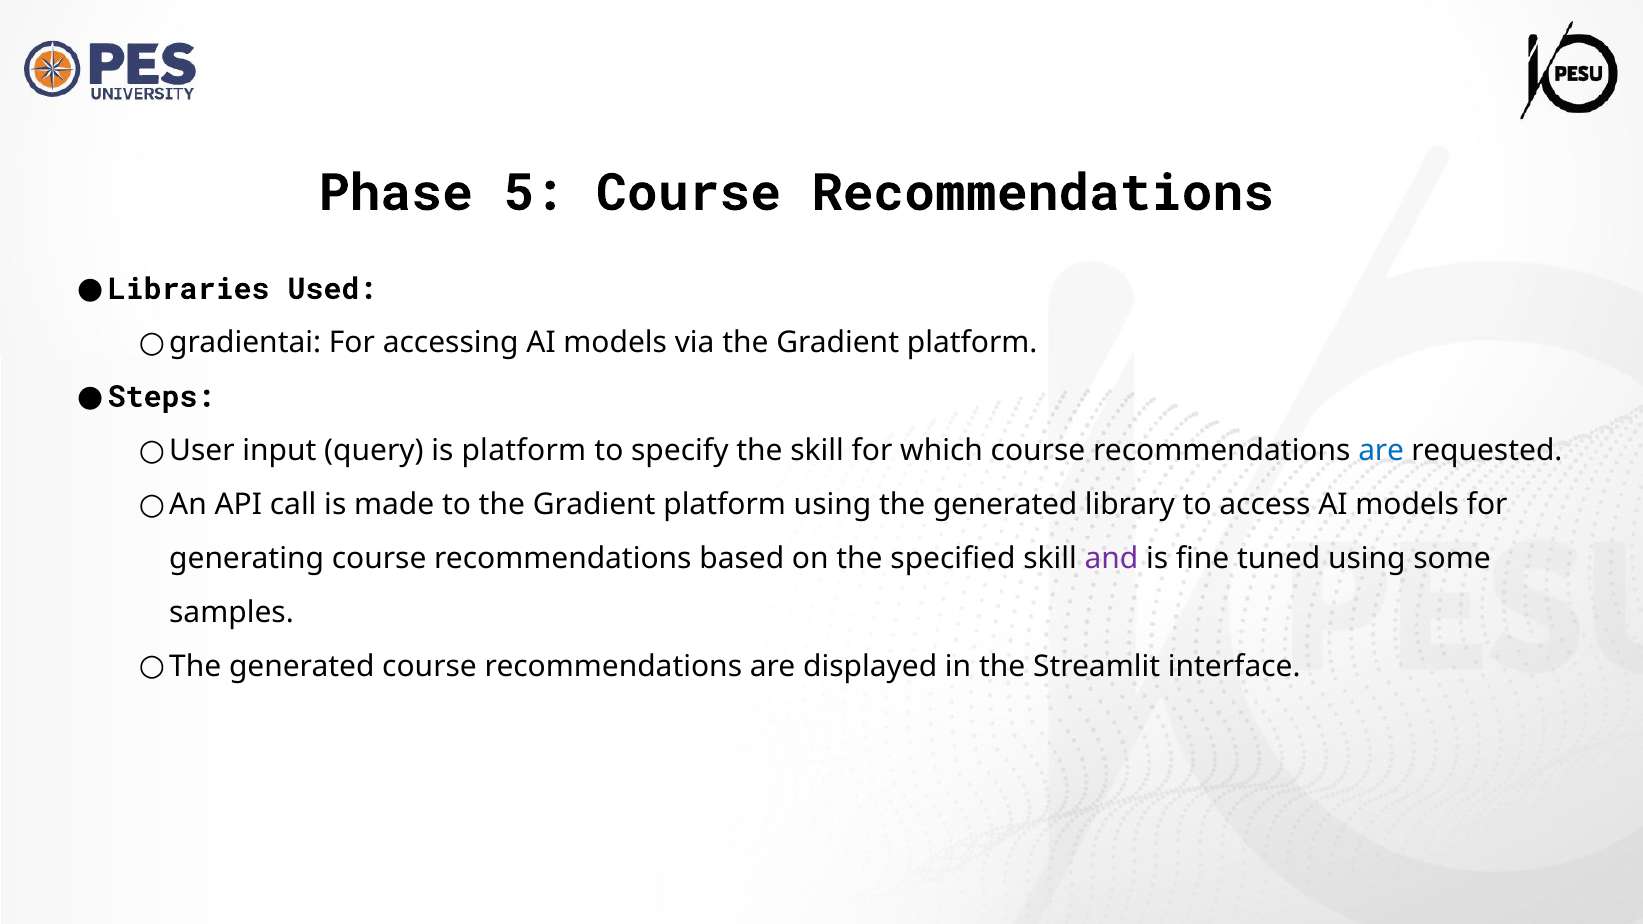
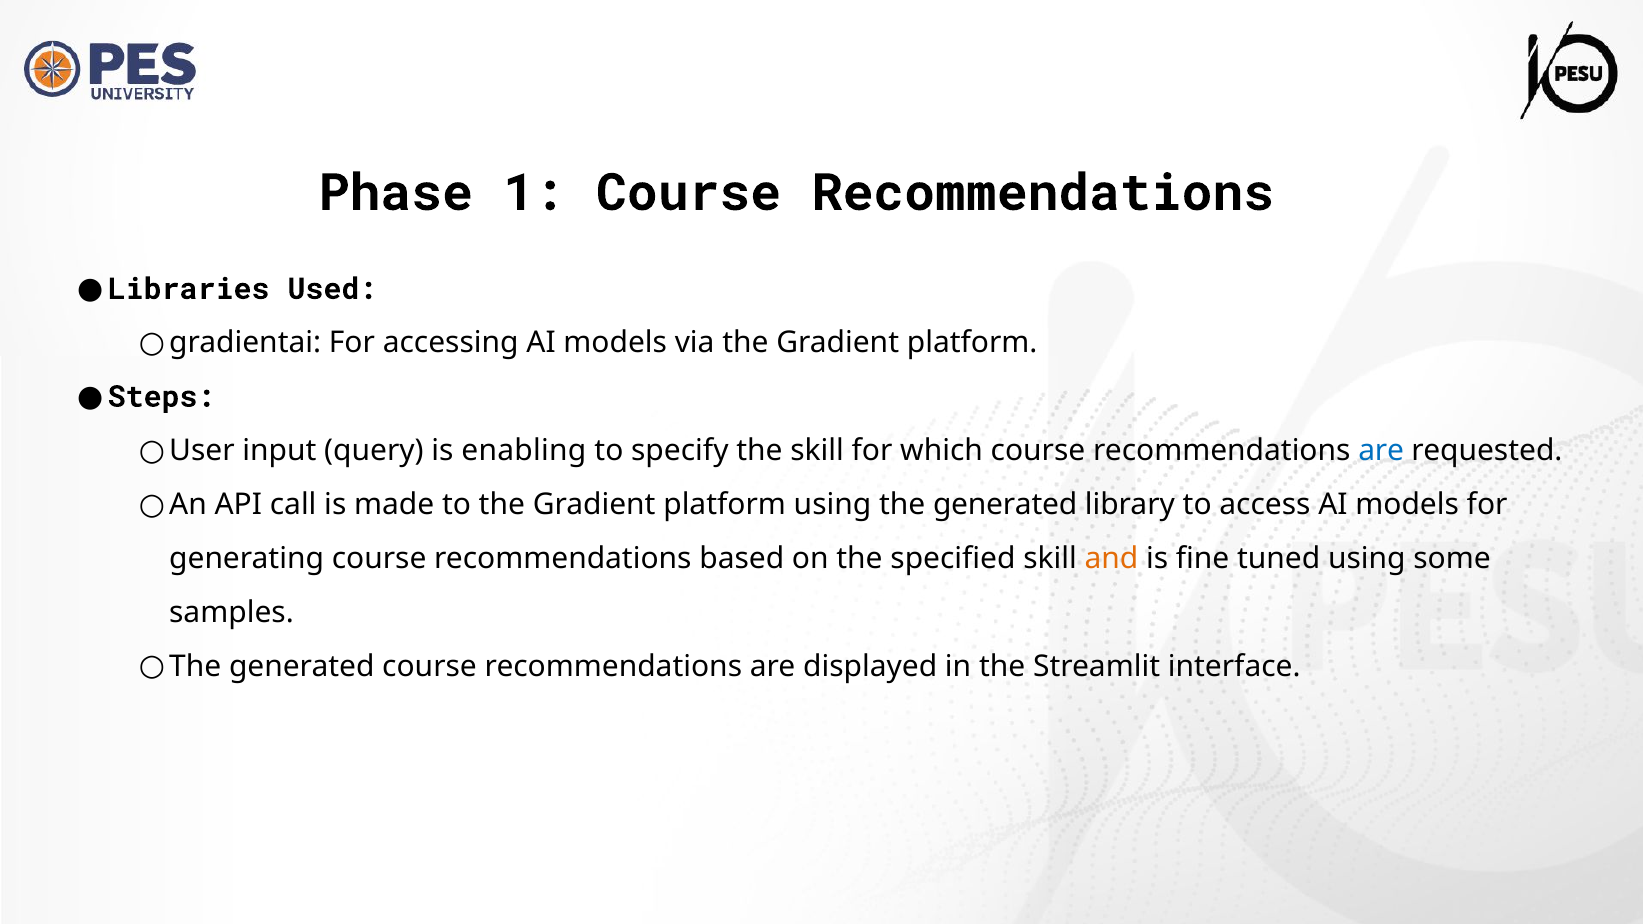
5: 5 -> 1 (534, 193)
is platform: platform -> enabling (524, 451)
and colour: purple -> orange (1111, 559)
